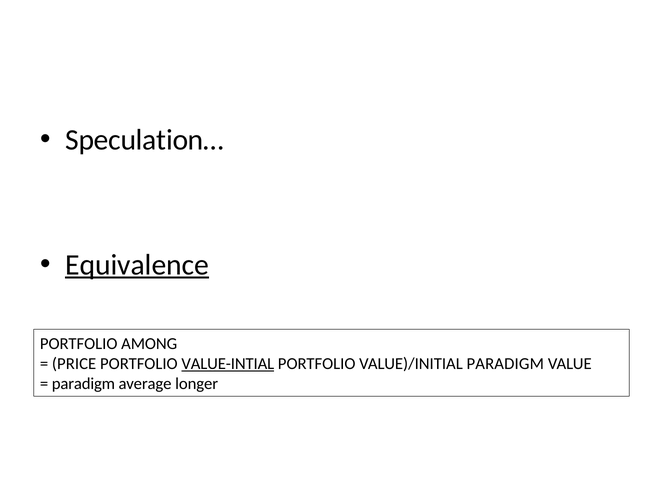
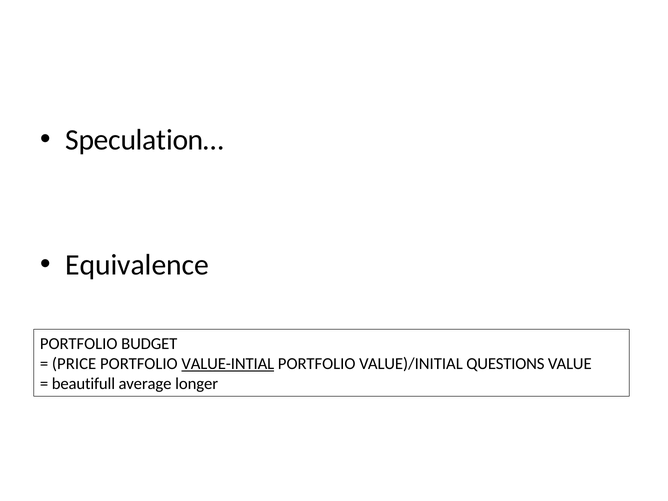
Equivalence underline: present -> none (137, 265)
AMONG: AMONG -> BUDGET (149, 344)
VALUE)/INITIAL PARADIGM: PARADIGM -> QUESTIONS (505, 364)
paradigm: paradigm -> beautifull (83, 384)
